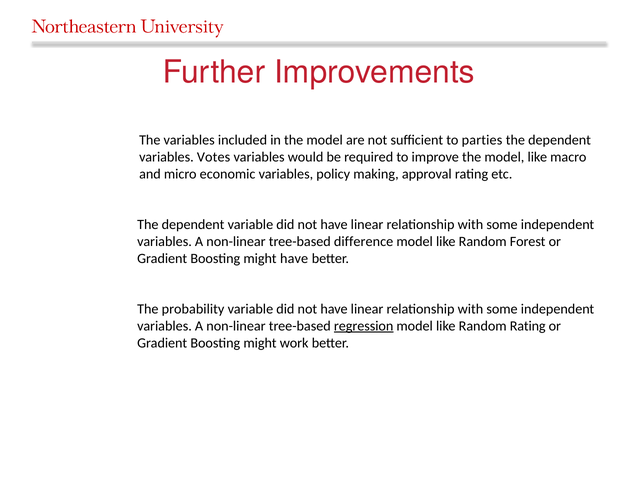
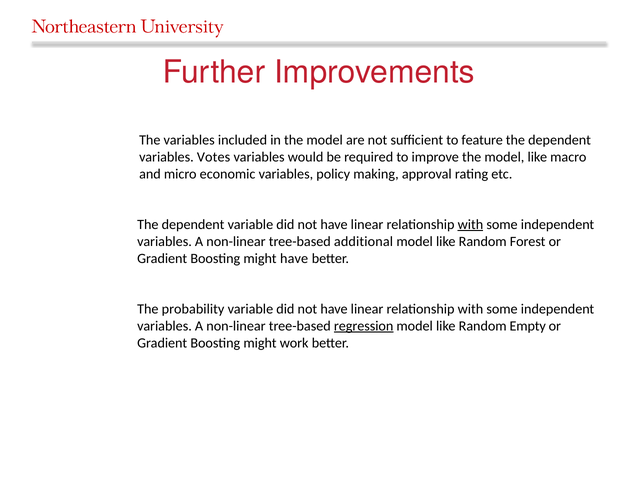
parties: parties -> feature (482, 140)
with underline: none -> present (470, 225)
difference: difference -> additional (364, 242)
Random Rating: Rating -> Empty (528, 326)
